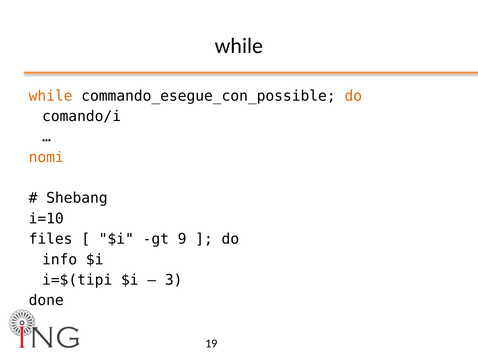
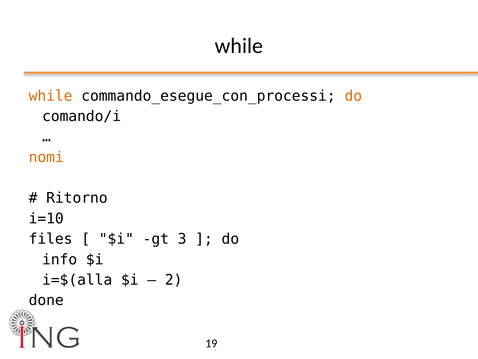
commando_esegue_con_possible: commando_esegue_con_possible -> commando_esegue_con_processi (208, 96)
Shebang: Shebang -> Ritorno (77, 198)
9: 9 -> 3 (182, 239)
i=$(tipi: i=$(tipi -> i=$(alla (77, 280)
3: 3 -> 2 (174, 280)
